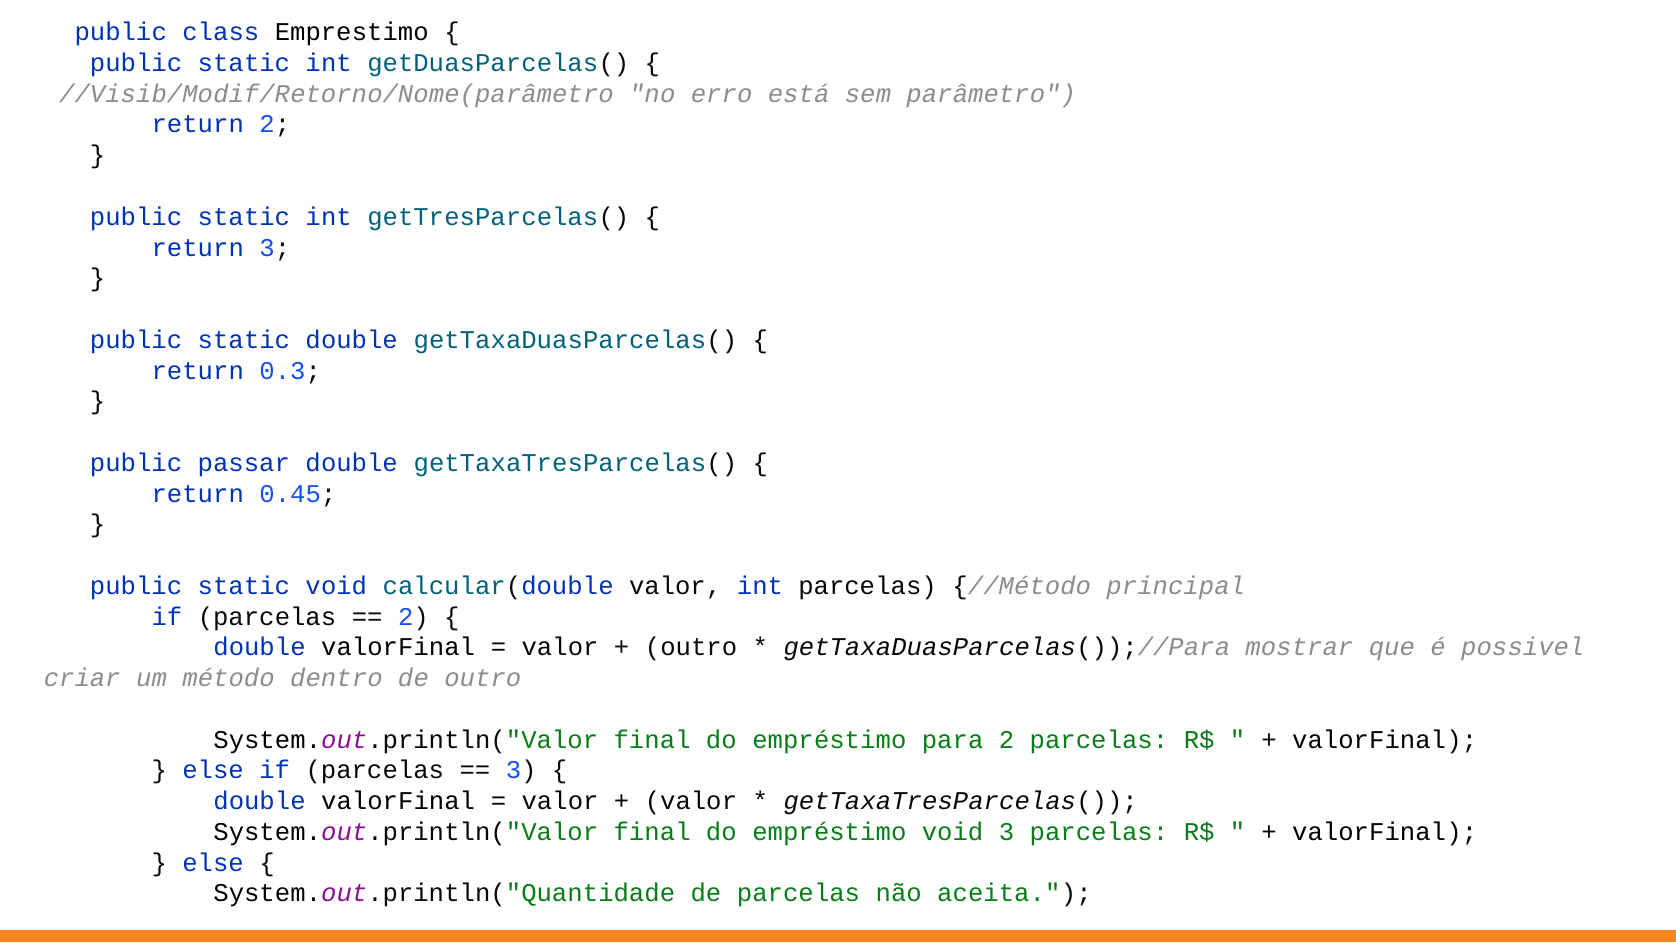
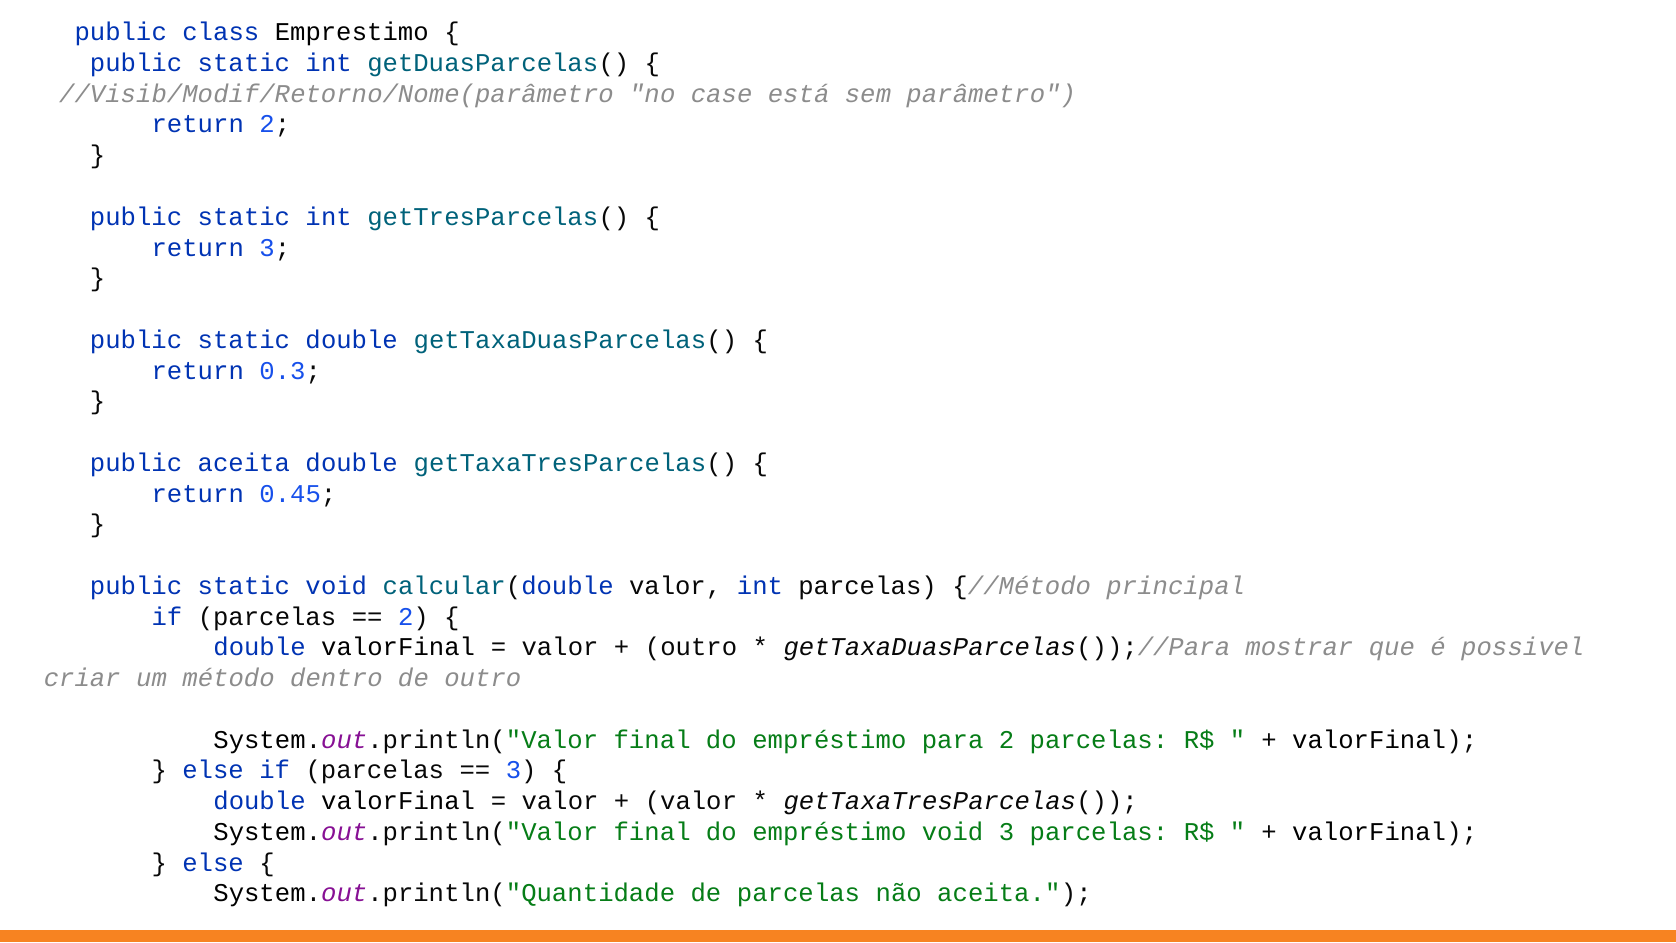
erro: erro -> case (722, 94)
public passar: passar -> aceita (244, 463)
